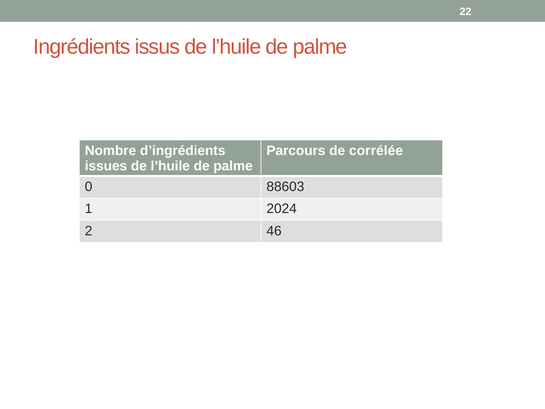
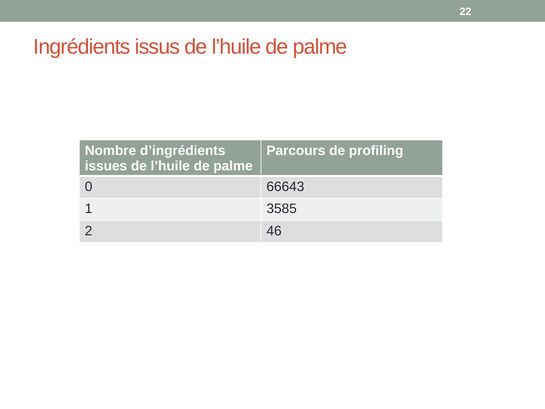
corrélée: corrélée -> profiling (376, 151)
88603: 88603 -> 66643 (285, 187)
2024: 2024 -> 3585 (282, 209)
